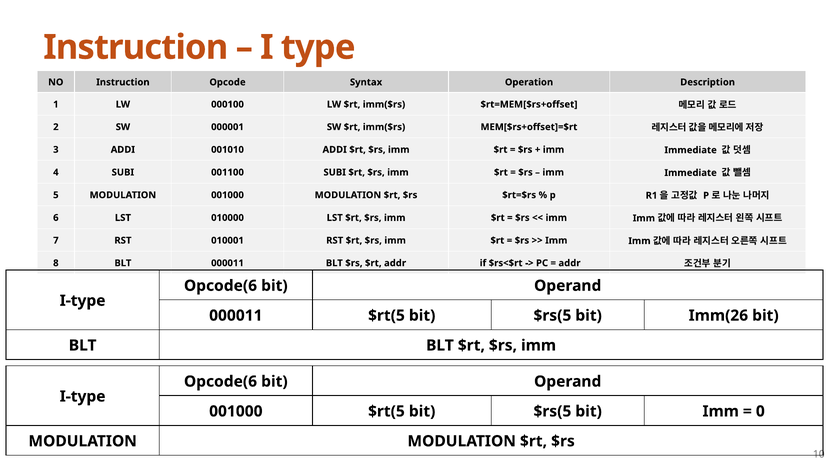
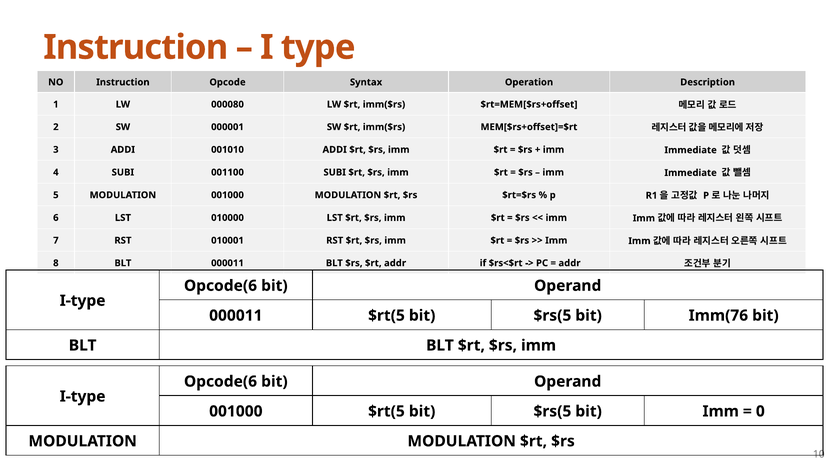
000100: 000100 -> 000080 (227, 104)
Imm(26: Imm(26 -> Imm(76 (718, 316)
